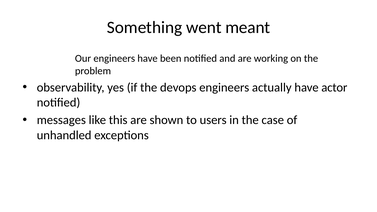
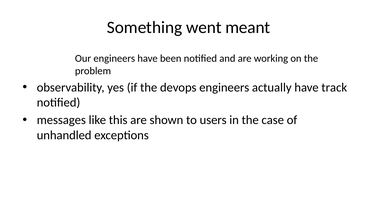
actor: actor -> track (334, 87)
